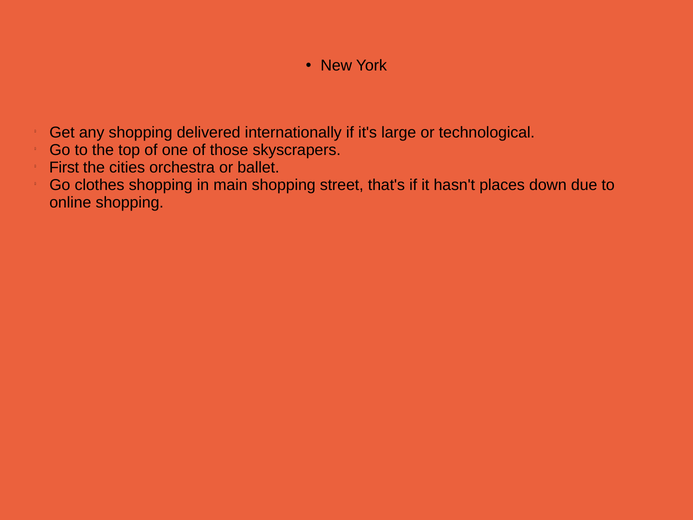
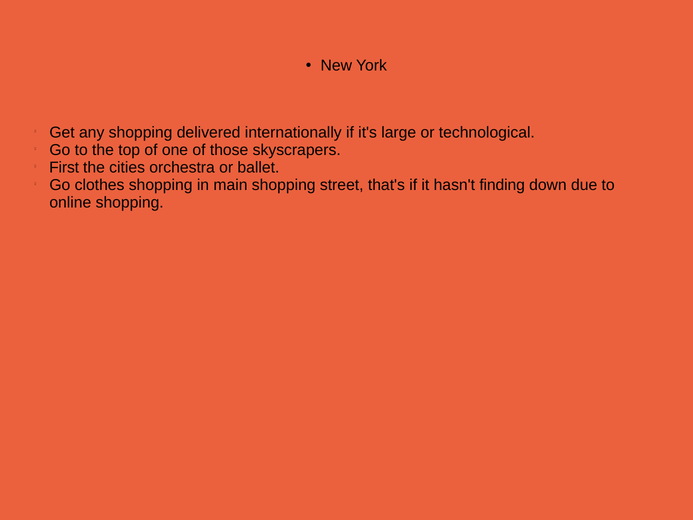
places: places -> finding (502, 185)
